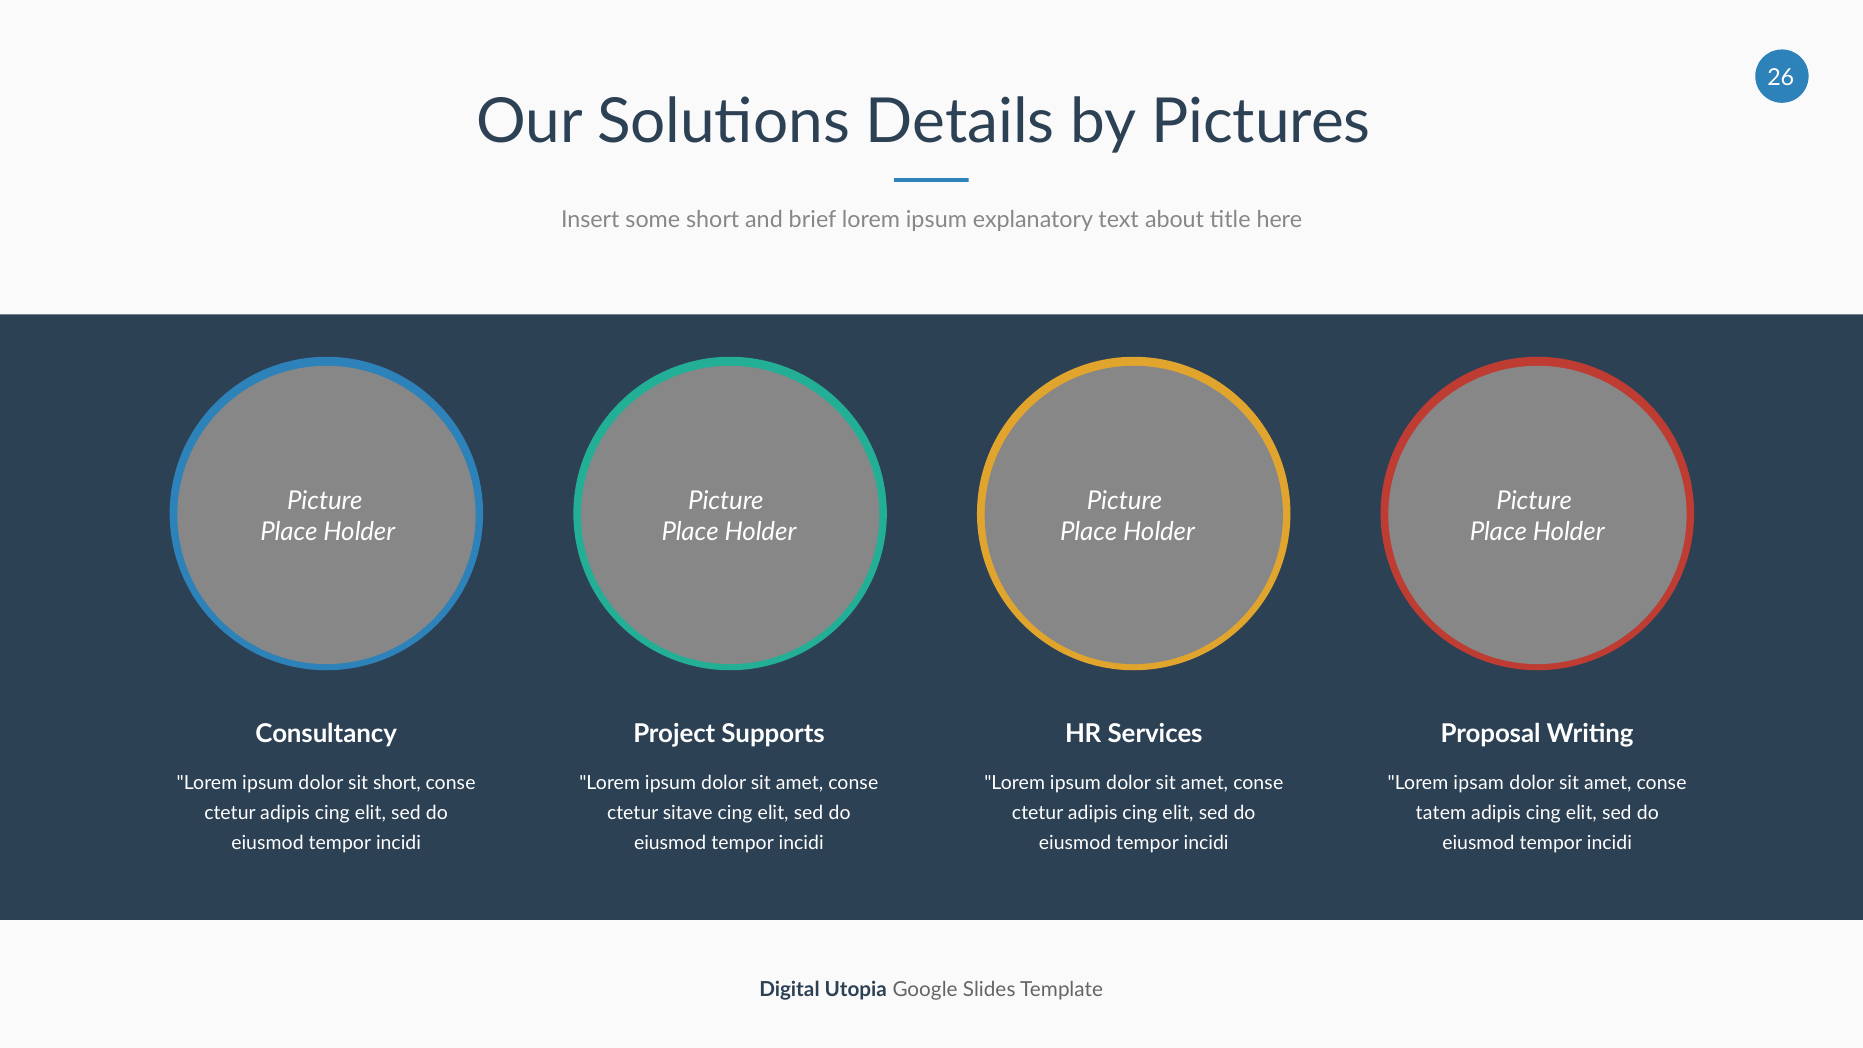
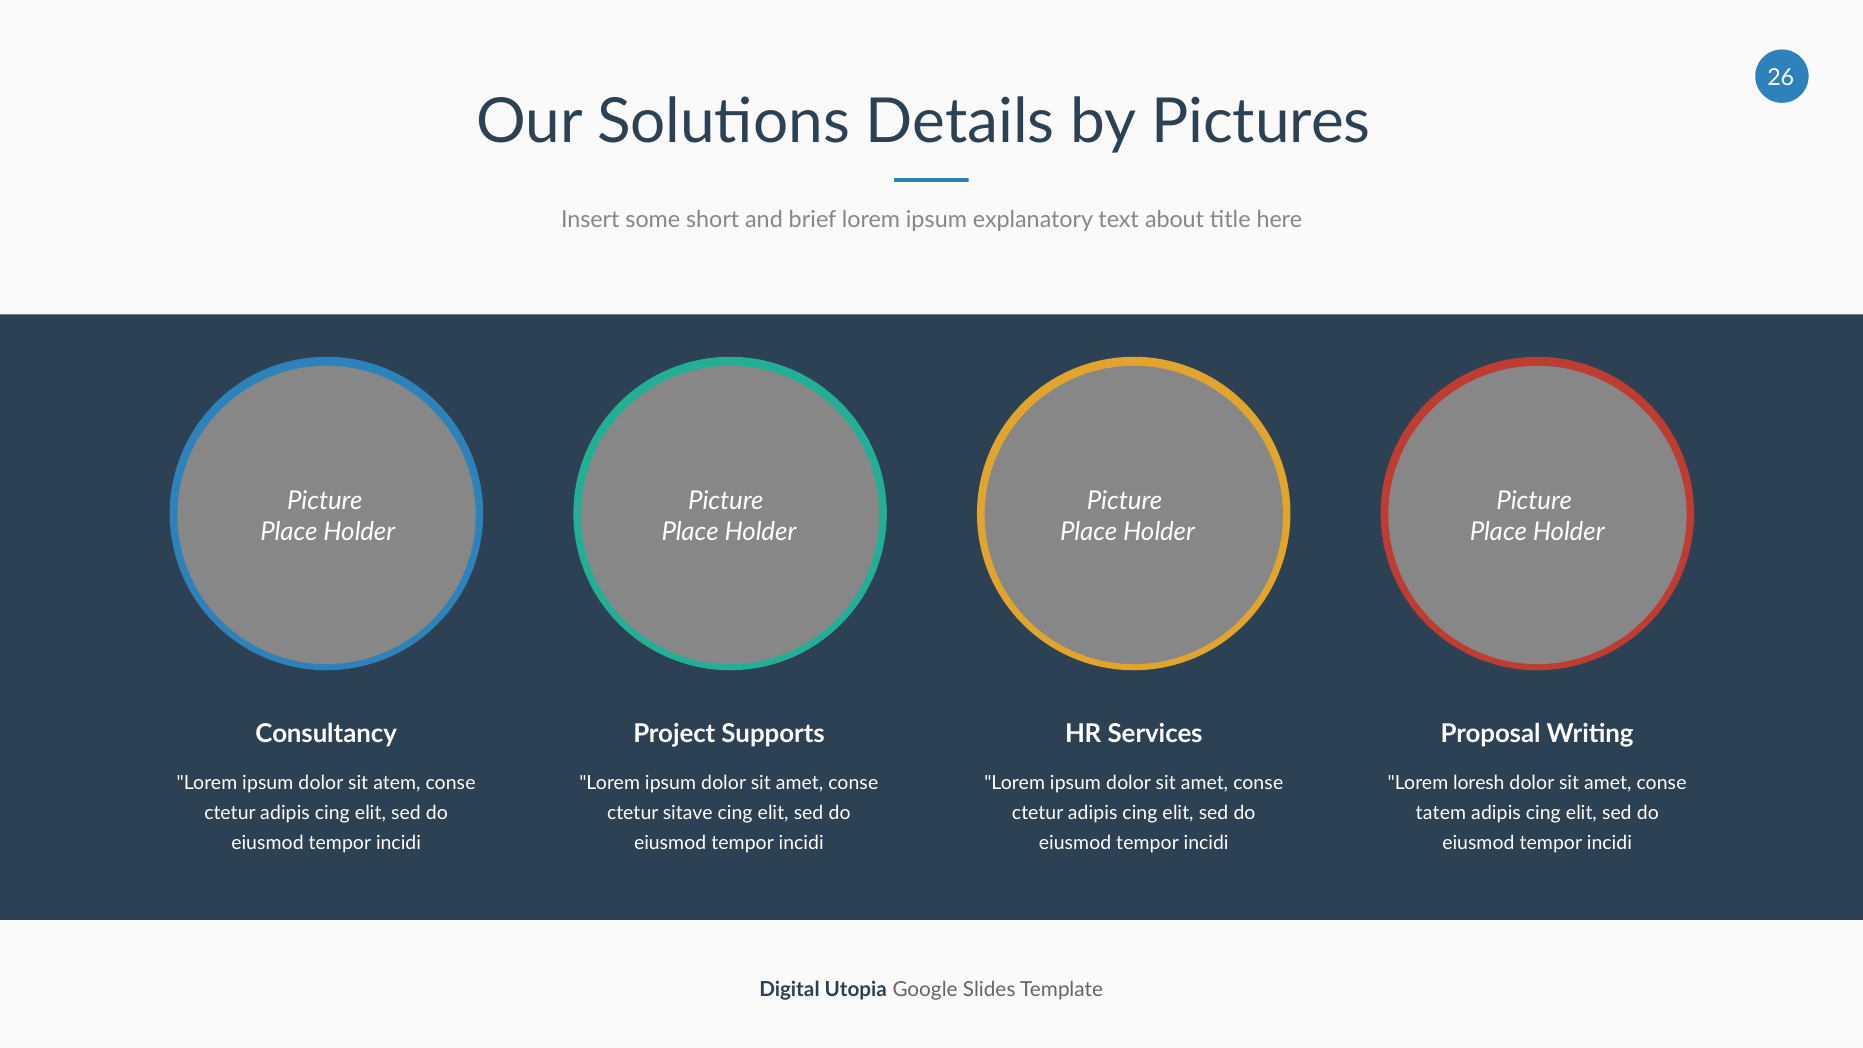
sit short: short -> atem (397, 783)
ipsam: ipsam -> loresh (1479, 783)
